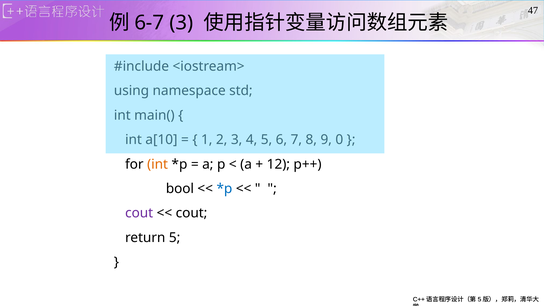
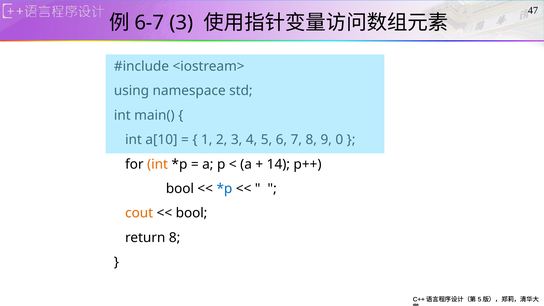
12: 12 -> 14 (278, 164)
cout colour: purple -> orange (139, 213)
cout: cout -> bool (192, 213)
return 5: 5 -> 8 (175, 238)
